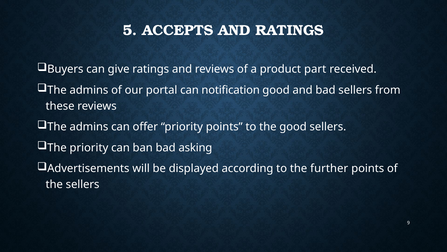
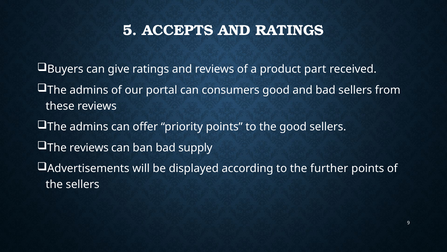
notification: notification -> consumers (231, 90)
The priority: priority -> reviews (89, 147)
asking: asking -> supply (195, 147)
